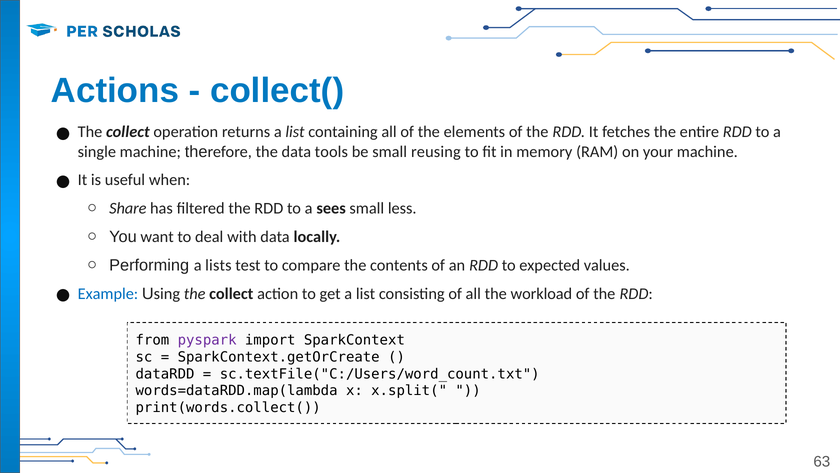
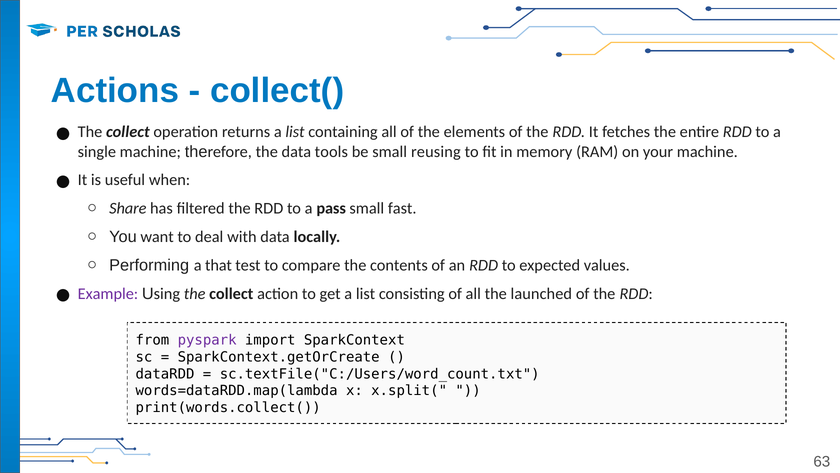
sees: sees -> pass (331, 208)
less: less -> fast (402, 208)
lists: lists -> that (219, 265)
Example colour: blue -> purple (108, 293)
workload: workload -> launched (541, 293)
